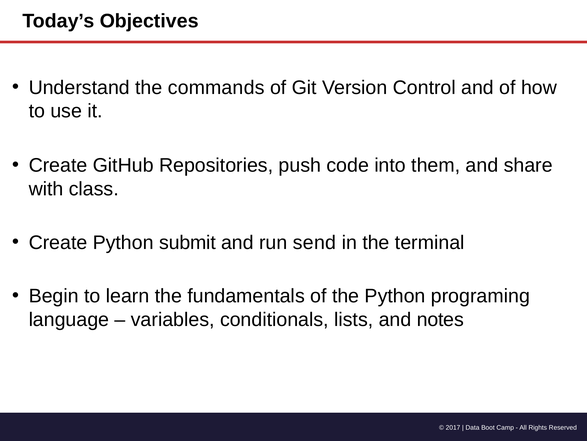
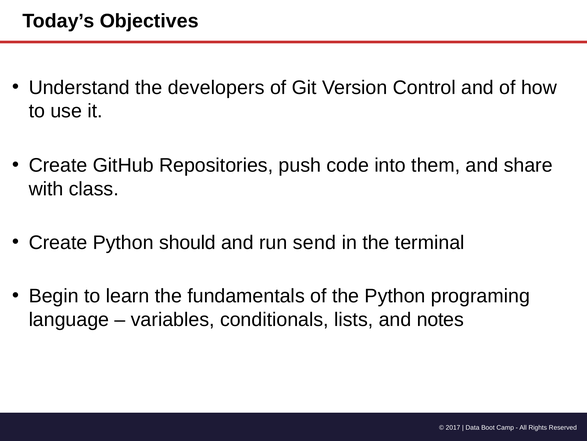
commands: commands -> developers (216, 87)
submit: submit -> should (187, 242)
